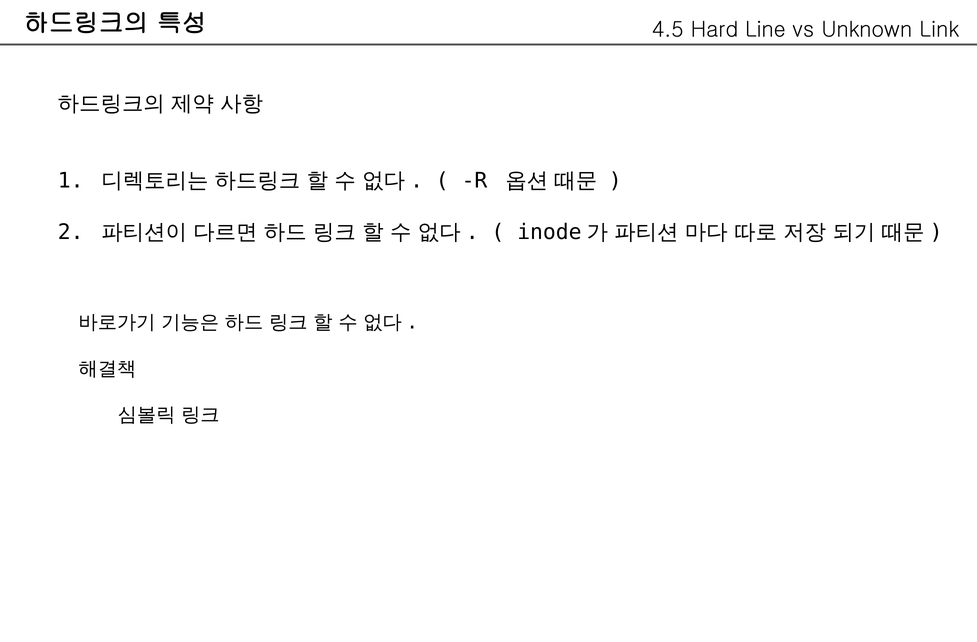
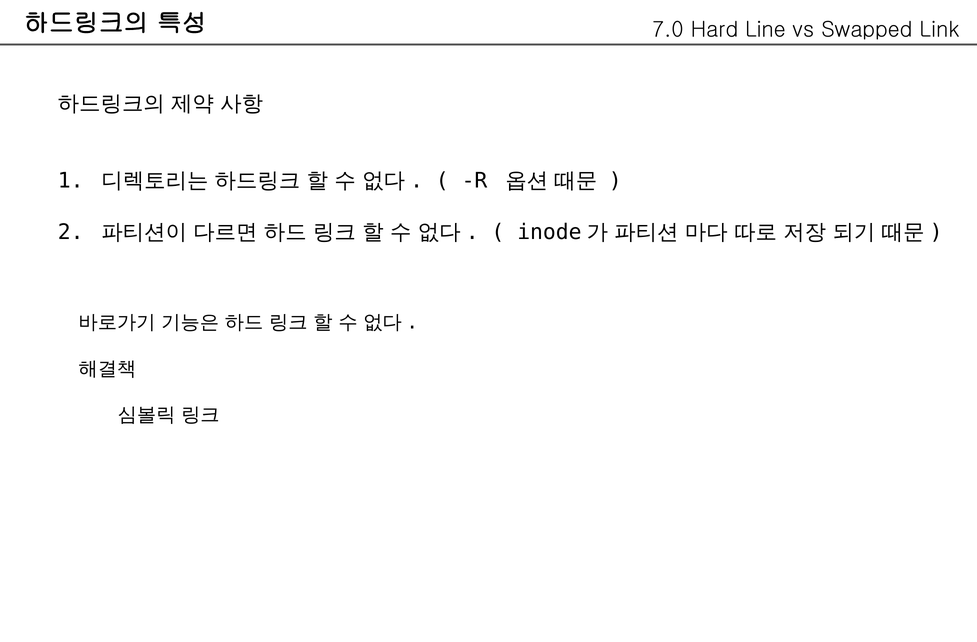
4.5: 4.5 -> 7.0 (668, 29)
Unknown: Unknown -> Swapped (867, 29)
